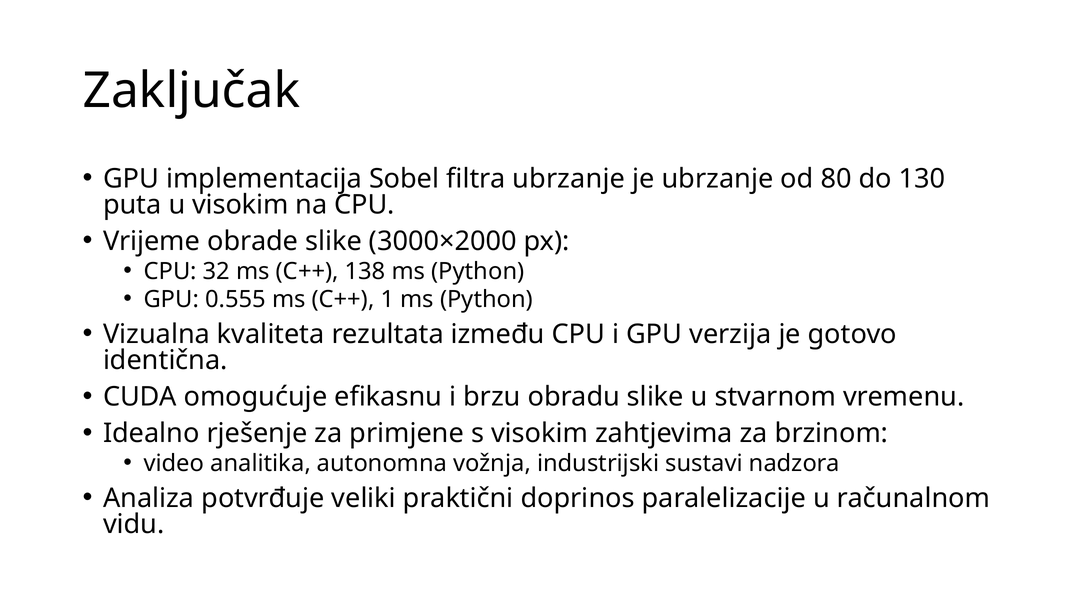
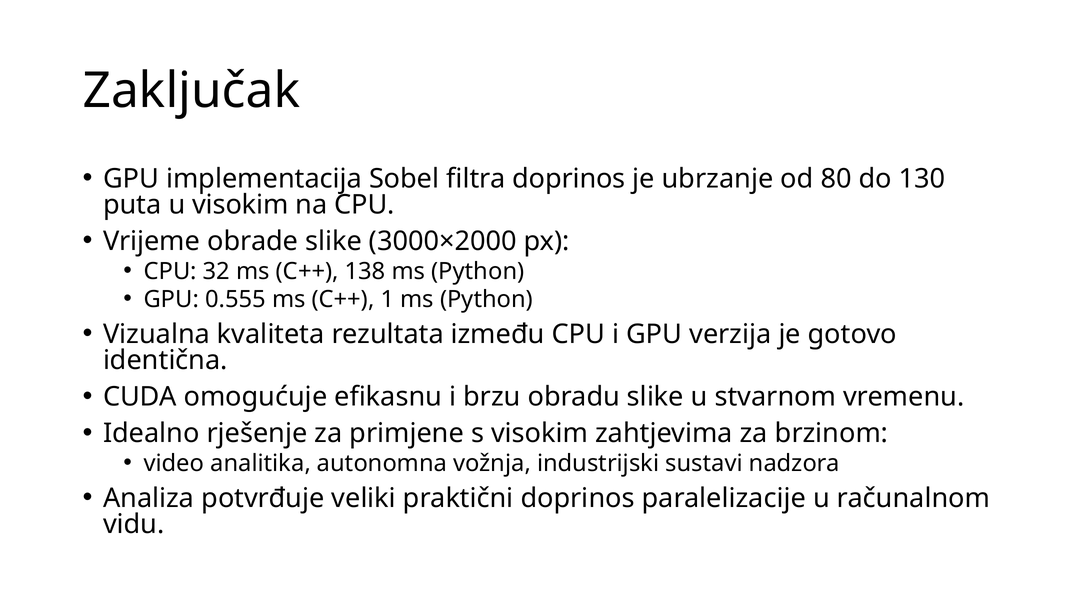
filtra ubrzanje: ubrzanje -> doprinos (569, 179)
